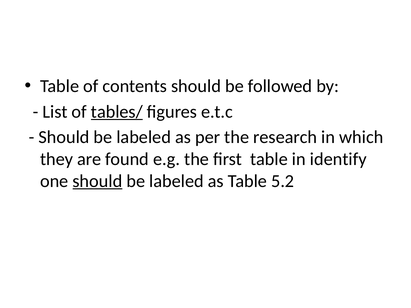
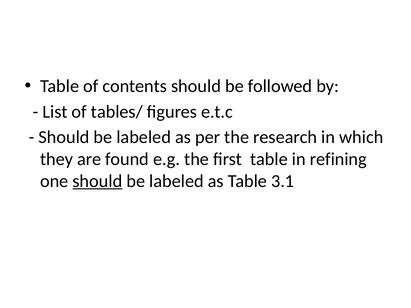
tables/ underline: present -> none (117, 112)
identify: identify -> refining (338, 159)
5.2: 5.2 -> 3.1 (283, 181)
